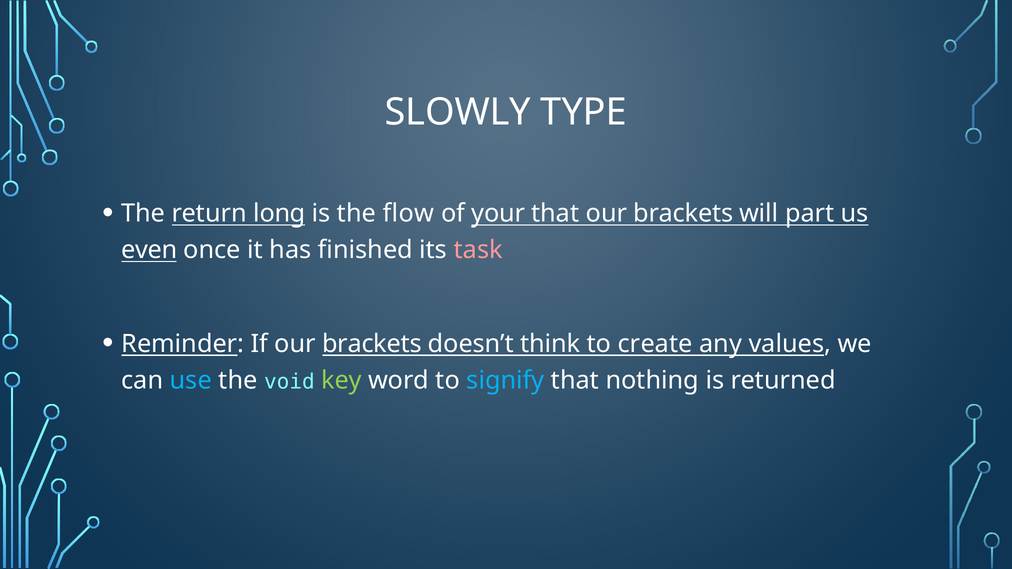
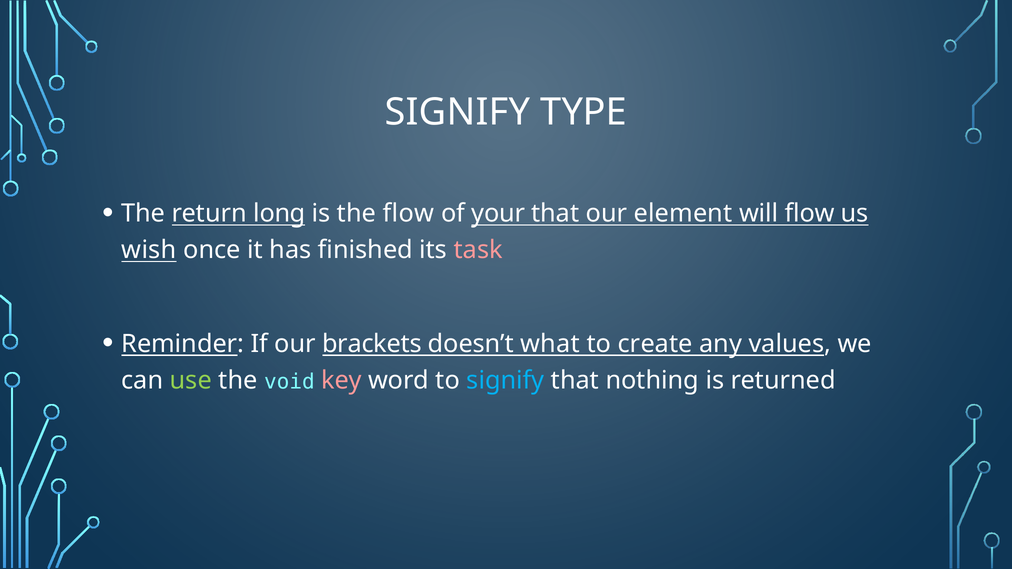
SLOWLY: SLOWLY -> SIGNIFY (458, 112)
that our brackets: brackets -> element (683, 214)
will part: part -> flow (810, 214)
even: even -> wish (149, 250)
think: think -> what (550, 344)
use colour: light blue -> light green (191, 380)
key colour: light green -> pink (342, 380)
